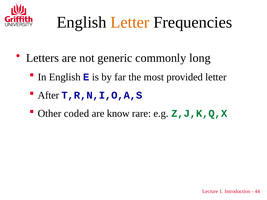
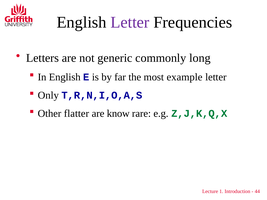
Letter colour: orange -> purple (130, 22)
provided: provided -> example (185, 77)
After: After -> Only (48, 95)
coded: coded -> flatter (76, 114)
